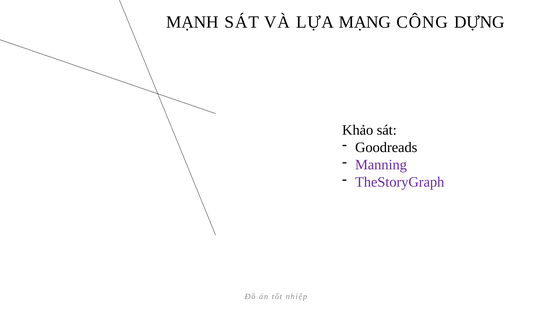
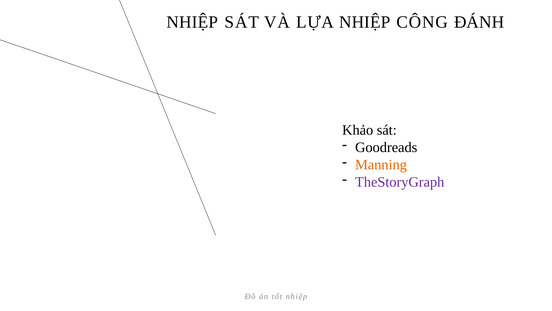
MẠNH: MẠNH -> NHIỆP (192, 22)
LỰA MẠNG: MẠNG -> NHIỆP (365, 22)
DỰNG: DỰNG -> ĐÁNH (479, 22)
Manning colour: purple -> orange (381, 164)
